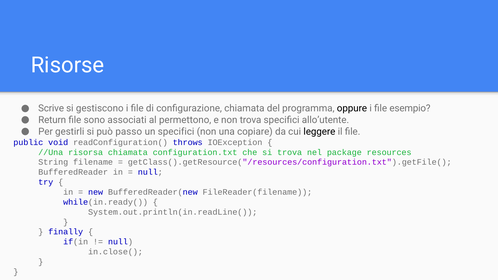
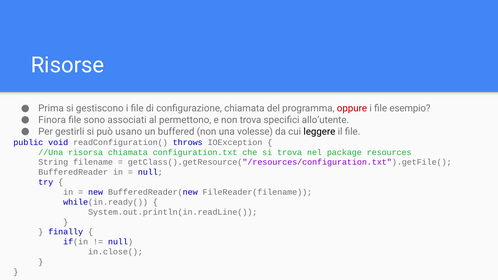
Scrive: Scrive -> Prima (51, 108)
oppure colour: black -> red (352, 108)
Return: Return -> Finora (52, 120)
passo: passo -> usano (129, 132)
un specifici: specifici -> buffered (176, 132)
copiare: copiare -> volesse (255, 132)
